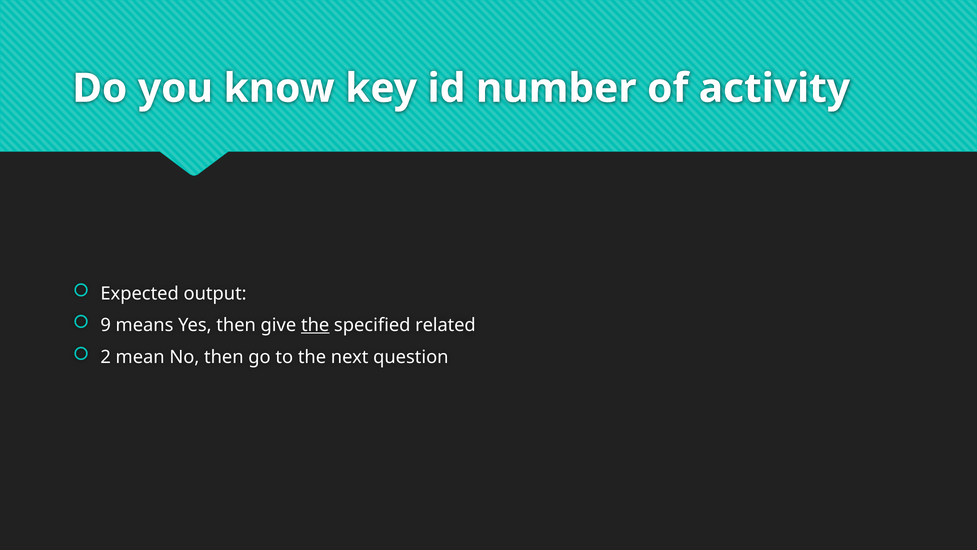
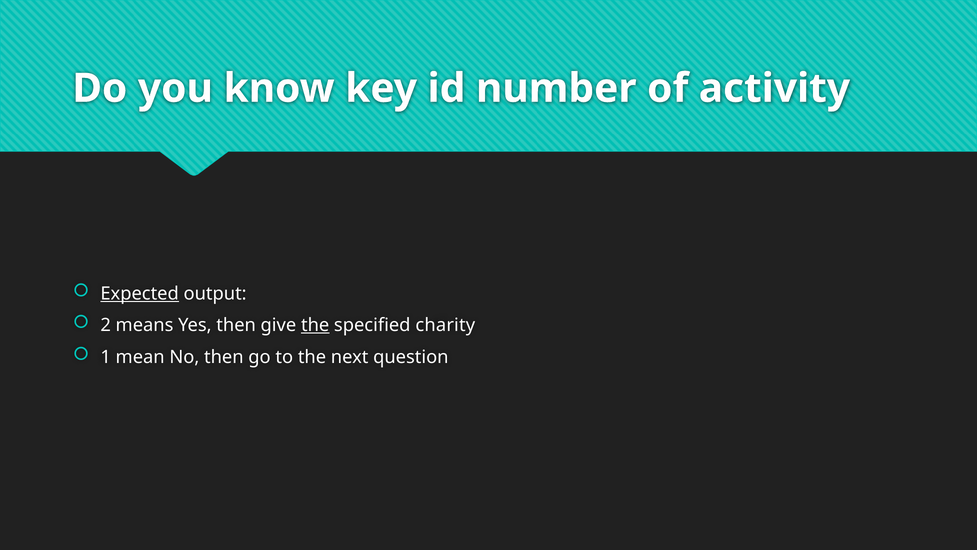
Expected underline: none -> present (140, 293)
9: 9 -> 2 (106, 325)
related: related -> charity (445, 325)
2: 2 -> 1 (106, 357)
